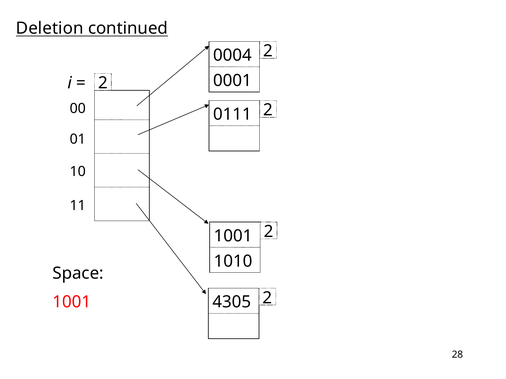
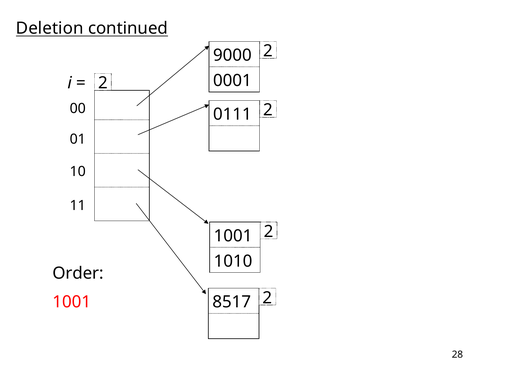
0004: 0004 -> 9000 (233, 55)
Space: Space -> Order (78, 274)
4305: 4305 -> 8517 (232, 302)
